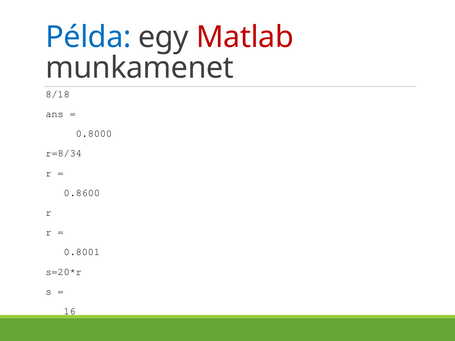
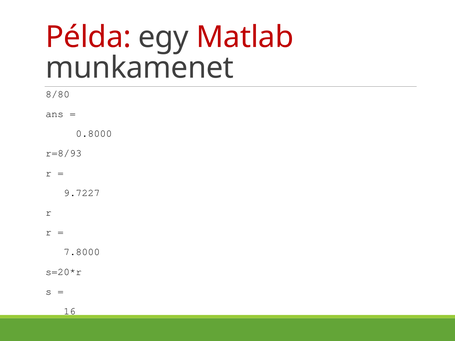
Példa colour: blue -> red (88, 37)
8/18: 8/18 -> 8/80 (58, 94)
r=8/34: r=8/34 -> r=8/93 (64, 153)
0.8600: 0.8600 -> 9.7227 (82, 193)
0.8001: 0.8001 -> 7.8000 (82, 252)
